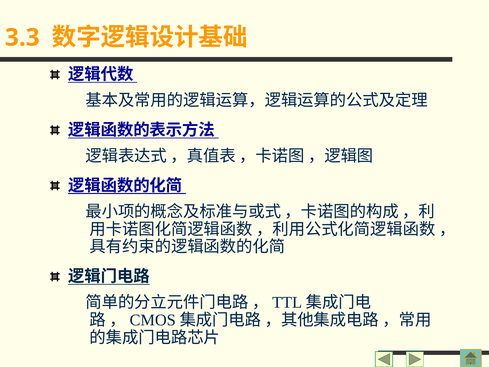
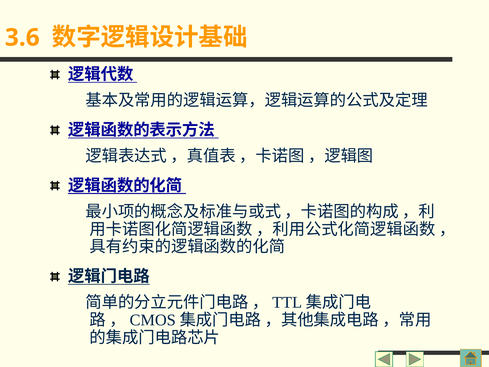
3.3: 3.3 -> 3.6 (22, 38)
